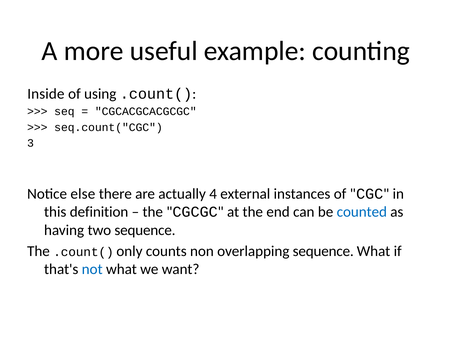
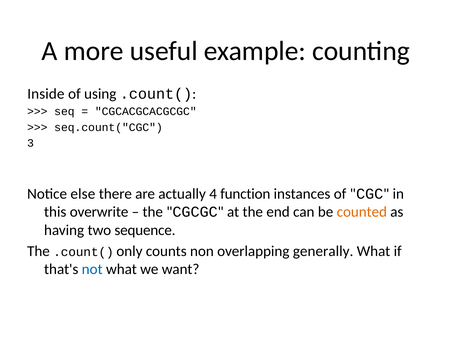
external: external -> function (245, 194)
definition: definition -> overwrite (99, 212)
counted colour: blue -> orange (362, 212)
overlapping sequence: sequence -> generally (323, 251)
